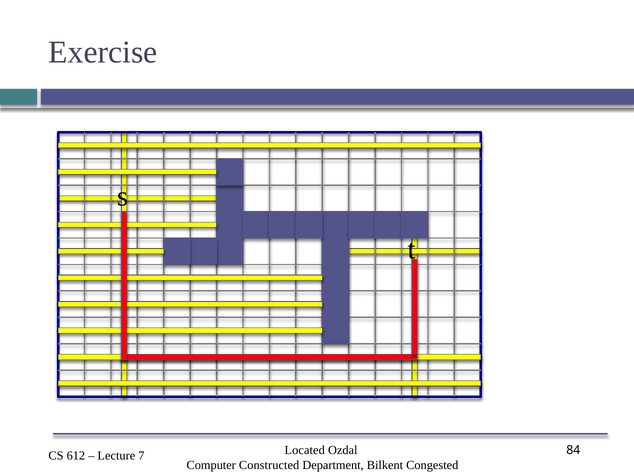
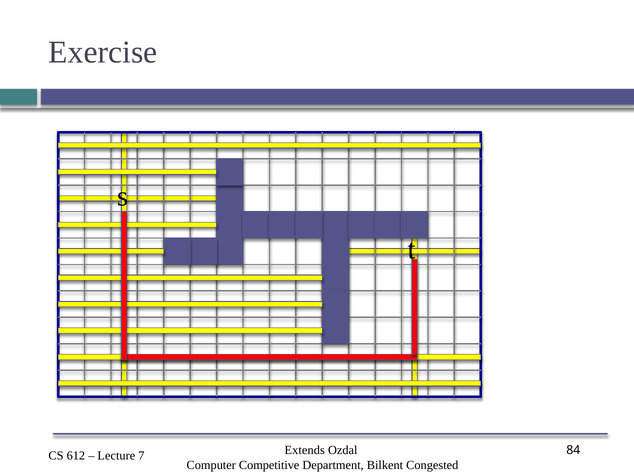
Located: Located -> Extends (305, 450)
Constructed: Constructed -> Competitive (269, 465)
